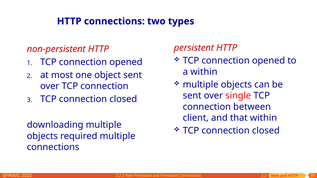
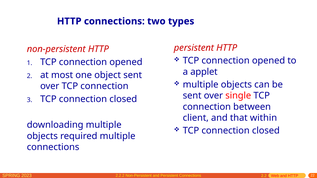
a within: within -> applet (204, 72)
